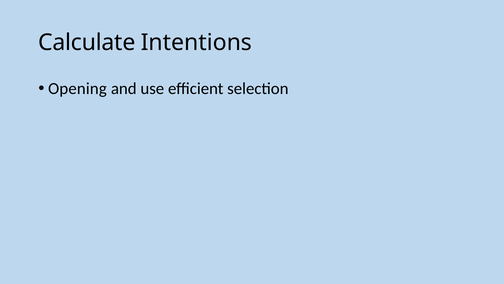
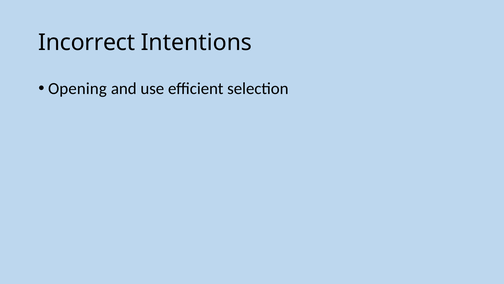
Calculate: Calculate -> Incorrect (87, 42)
